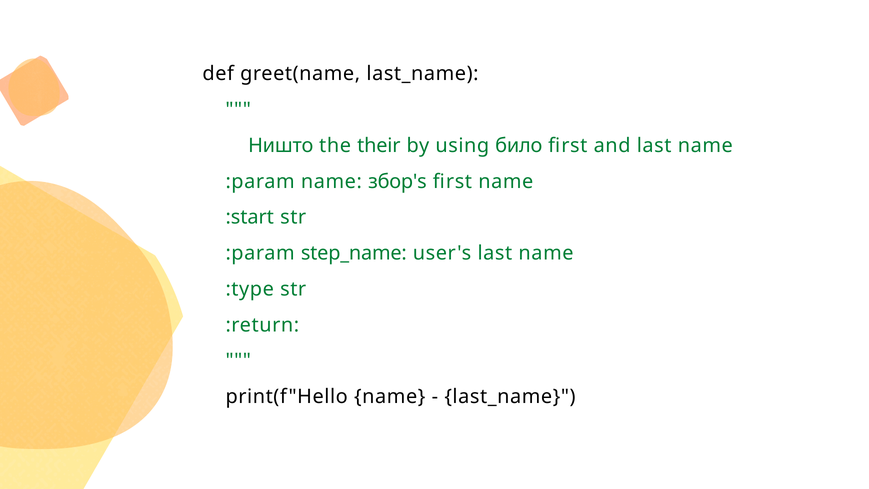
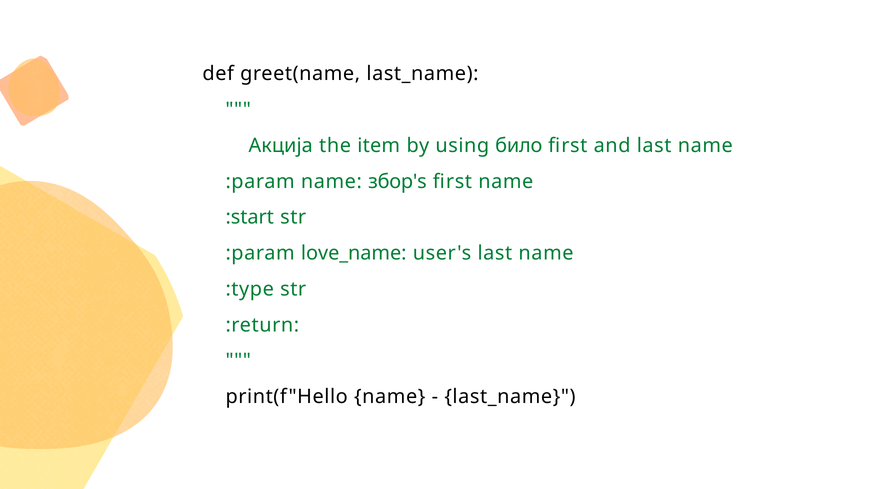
Ништо: Ништо -> Акција (281, 146)
their: their -> item (379, 146)
step_name: step_name -> love_name (354, 253)
